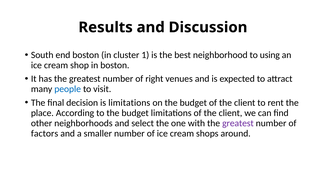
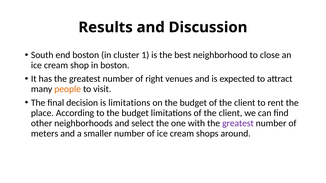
using: using -> close (270, 55)
people colour: blue -> orange (68, 89)
factors: factors -> meters (45, 134)
